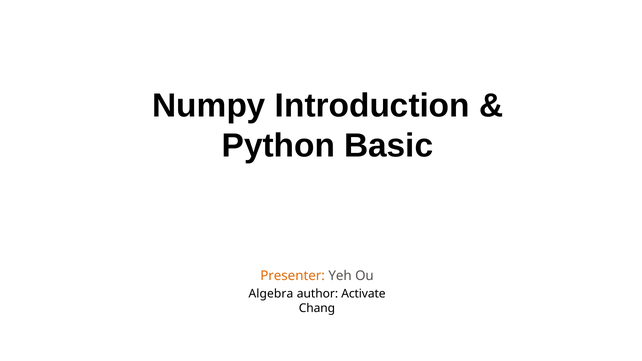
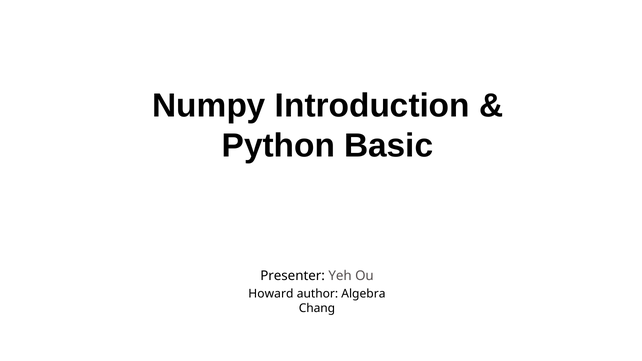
Presenter colour: orange -> black (293, 276)
Algebra: Algebra -> Howard (271, 294)
Activate: Activate -> Algebra (363, 294)
